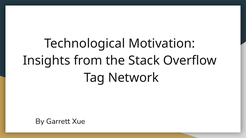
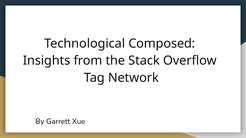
Motivation: Motivation -> Composed (162, 44)
